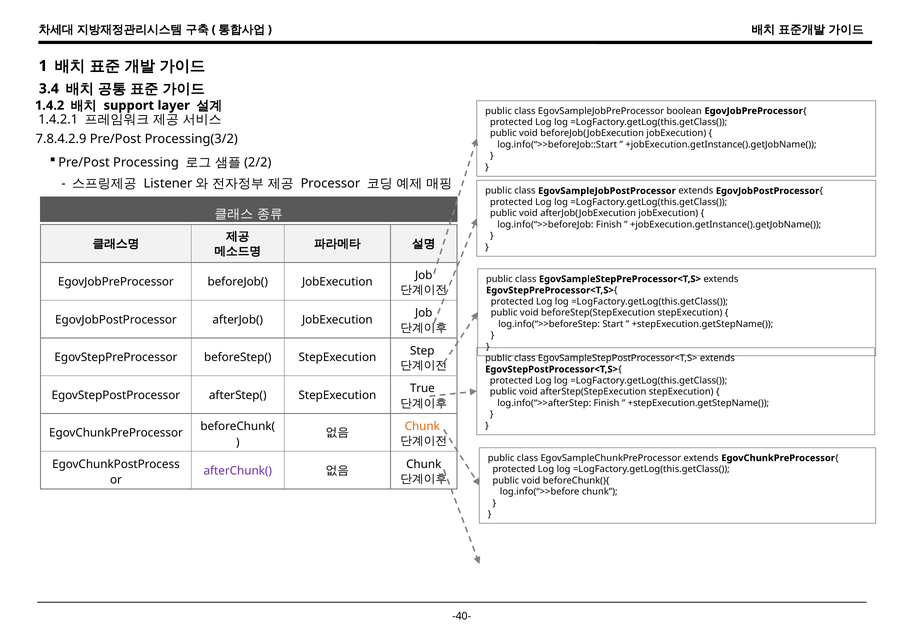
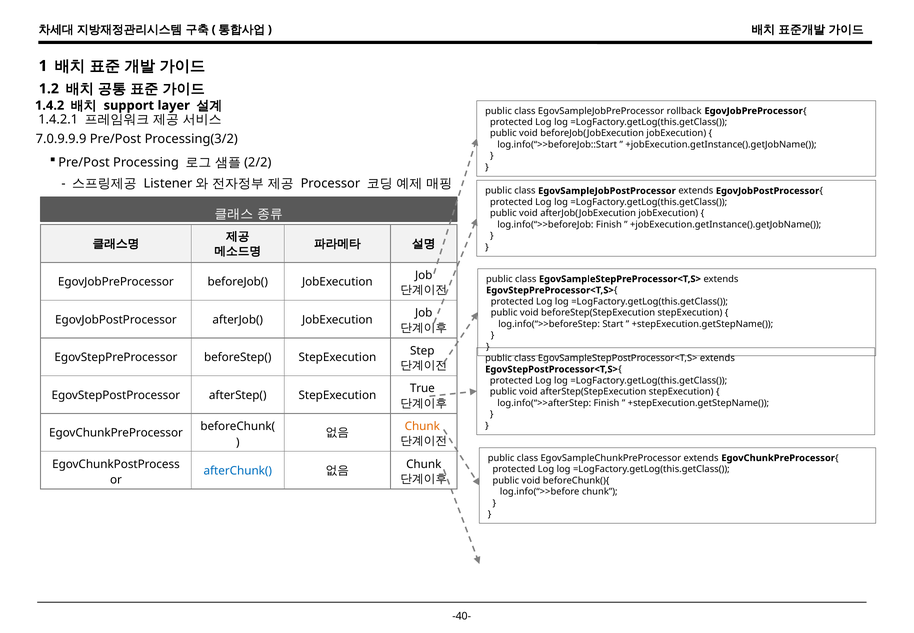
3.4: 3.4 -> 1.2 (49, 89)
boolean: boolean -> rollback (684, 111)
7.8.4.2.9: 7.8.4.2.9 -> 7.0.9.9.9 (61, 139)
afterChunk( colour: purple -> blue (238, 471)
